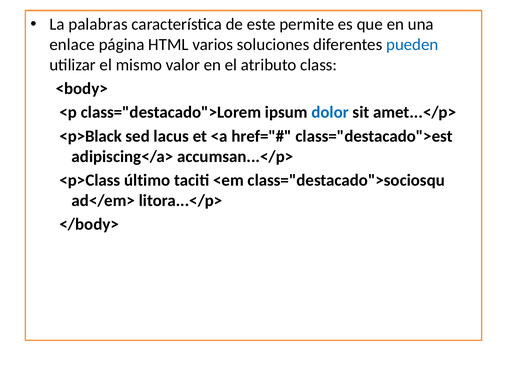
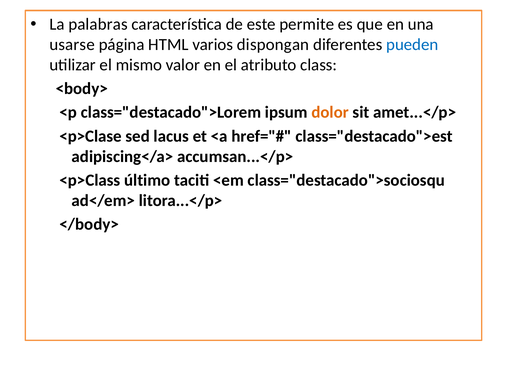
enlace: enlace -> usarse (72, 45)
soluciones: soluciones -> dispongan (273, 45)
dolor colour: blue -> orange (330, 112)
<p>Black: <p>Black -> <p>Clase (91, 136)
